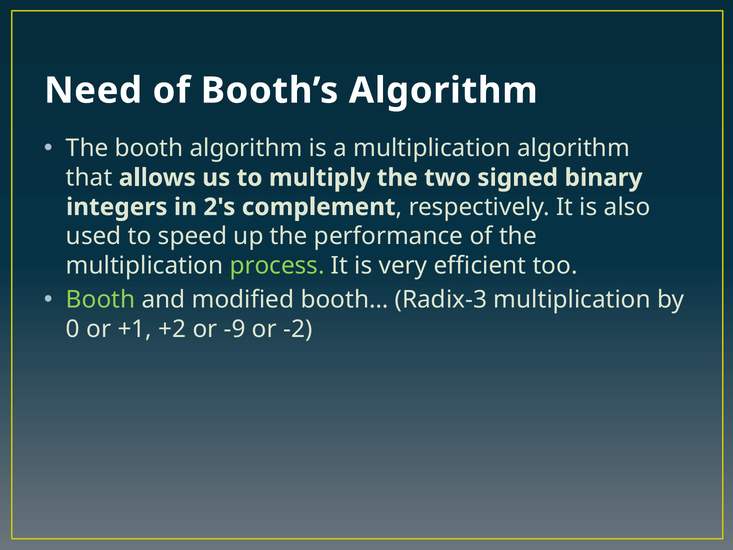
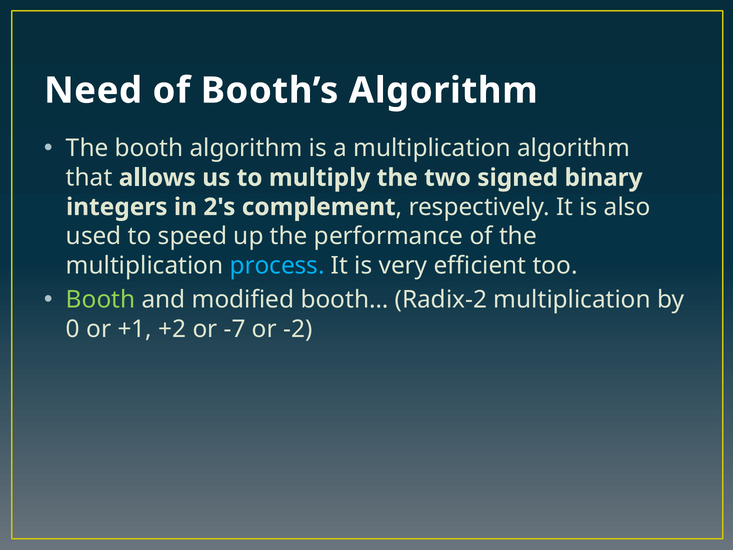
process colour: light green -> light blue (277, 266)
Radix-3: Radix-3 -> Radix-2 (441, 300)
-9: -9 -> -7 (235, 329)
